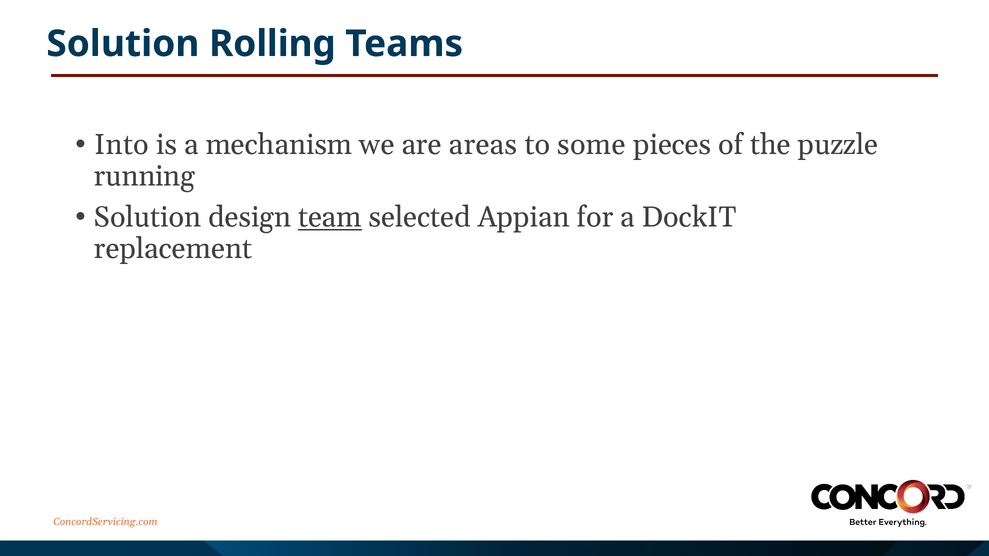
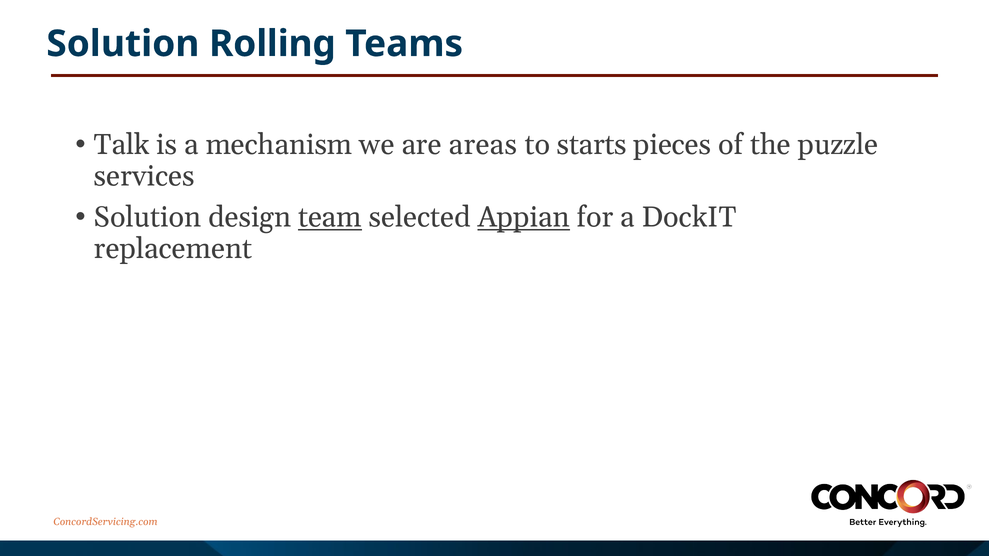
Into: Into -> Talk (122, 145)
some: some -> starts (592, 145)
running: running -> services (144, 176)
Appian underline: none -> present (524, 218)
